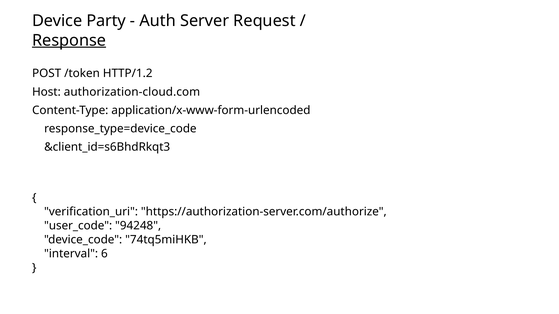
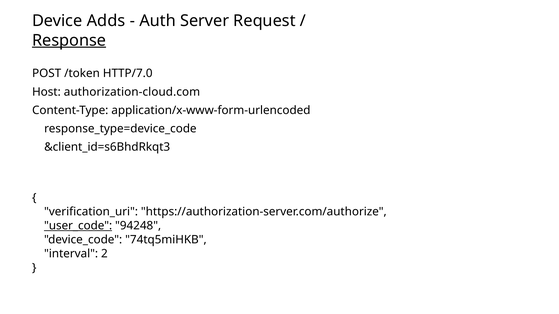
Party: Party -> Adds (106, 21)
HTTP/1.2: HTTP/1.2 -> HTTP/7.0 (128, 74)
user_code underline: none -> present (78, 226)
6: 6 -> 2 (104, 254)
